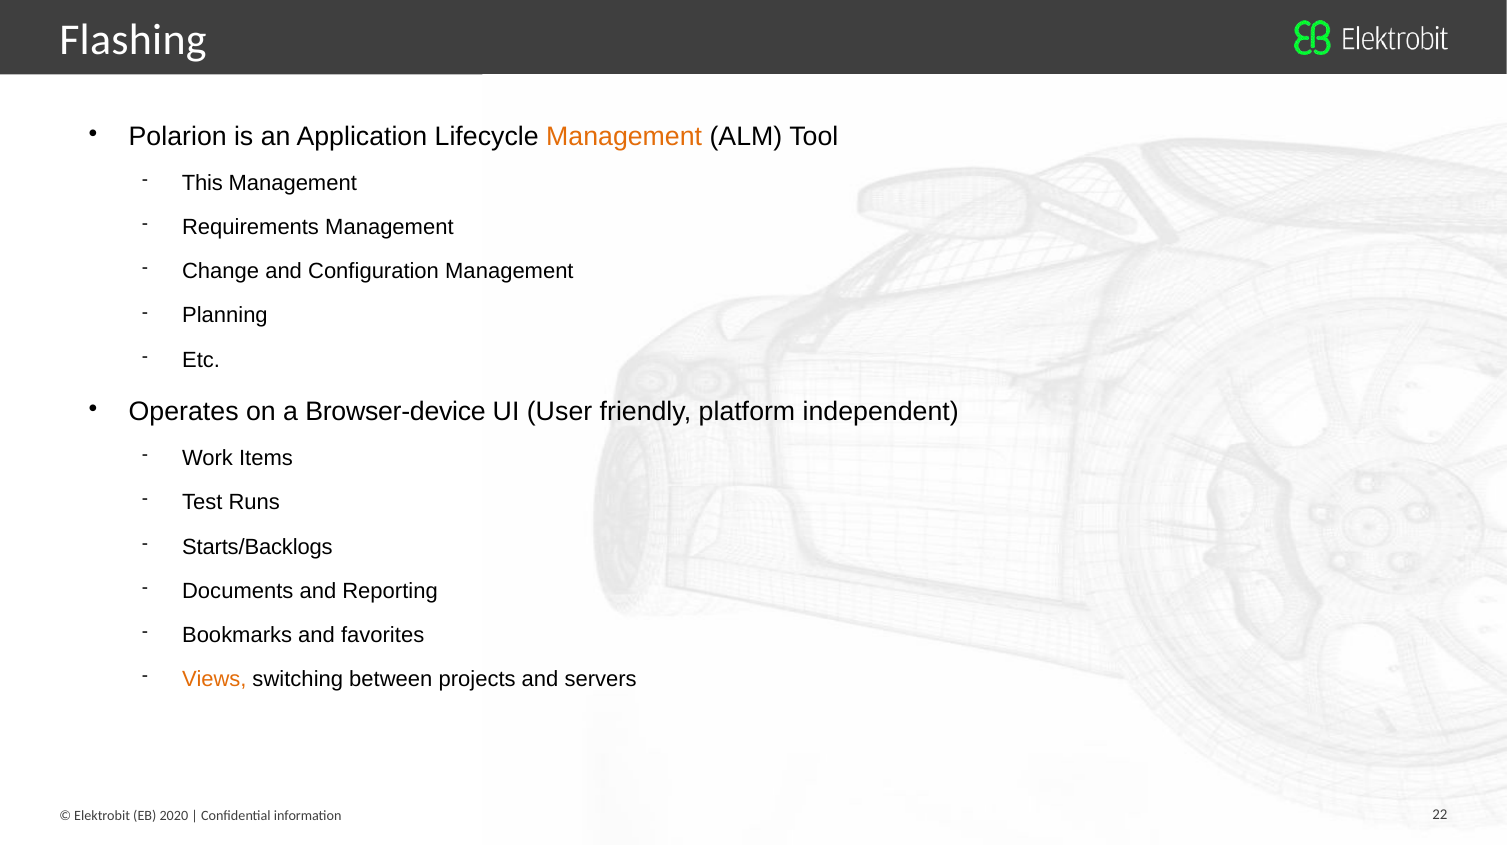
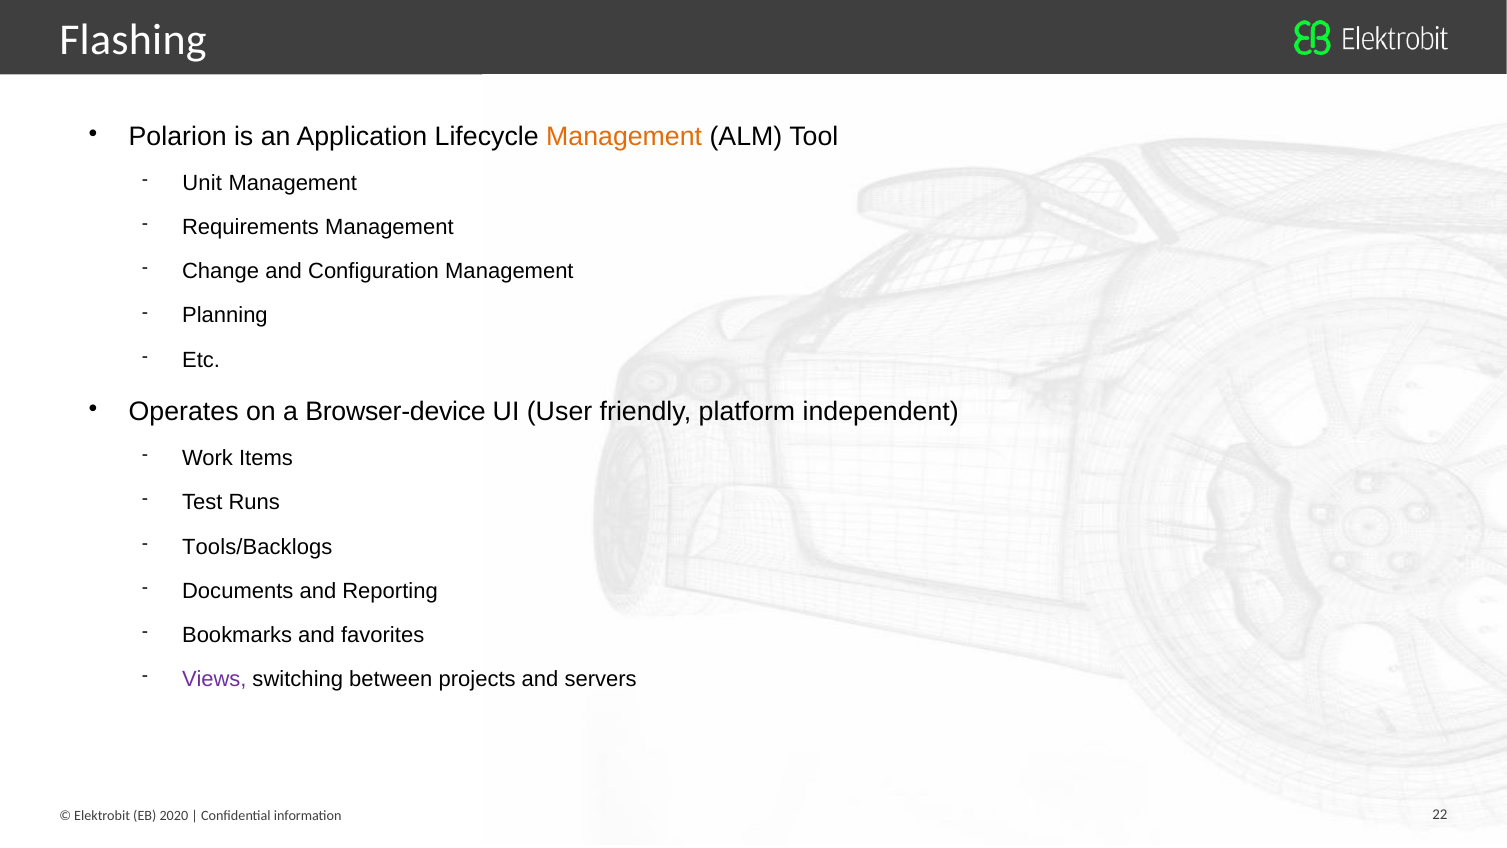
This: This -> Unit (202, 183)
Starts/Backlogs: Starts/Backlogs -> Tools/Backlogs (257, 547)
Views colour: orange -> purple (214, 679)
